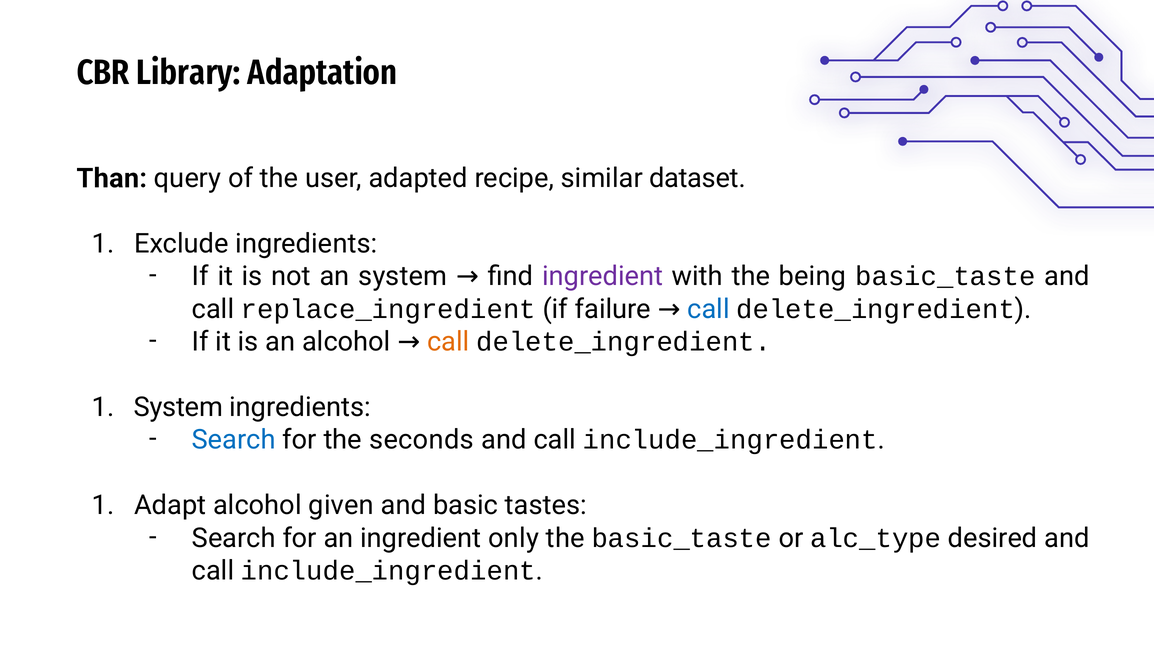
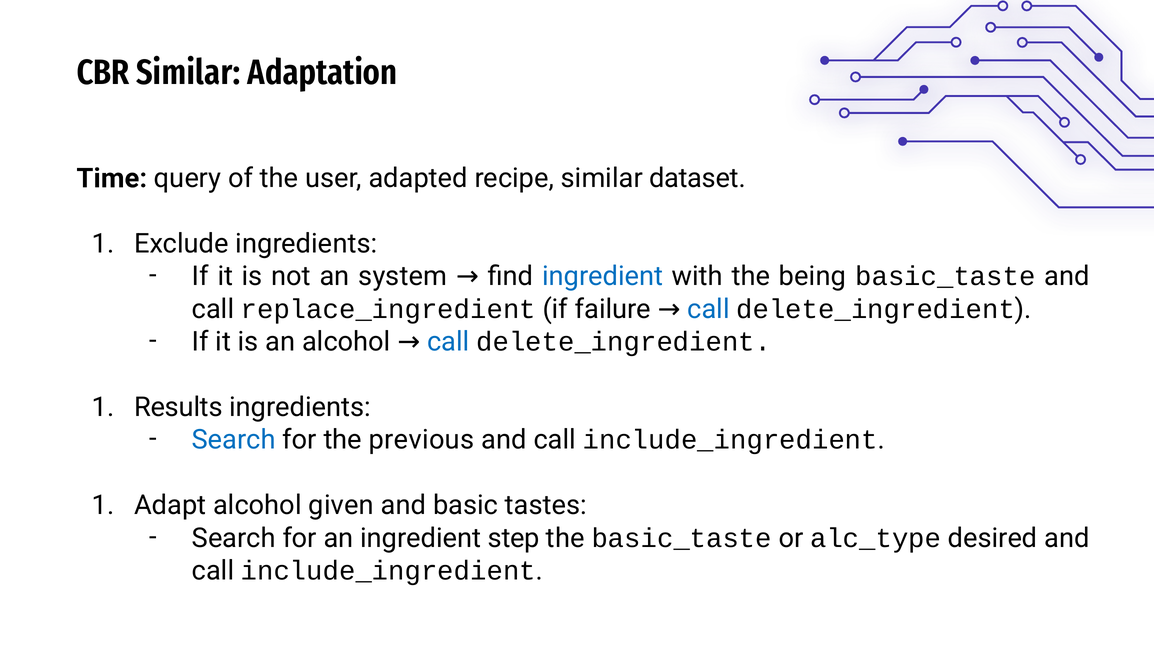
CBR Library: Library -> Similar (188, 73)
Than: Than -> Time (112, 178)
ingredient colour: purple -> blue (603, 276)
call colour: orange -> blue (448, 342)
System: System -> Results (178, 407)
seconds: seconds -> previous (422, 440)
only: only -> step (514, 538)
